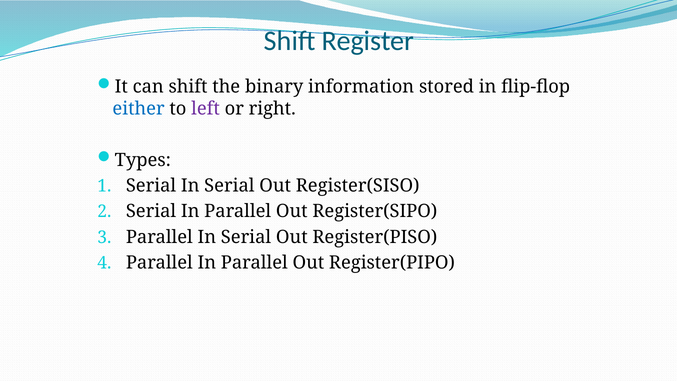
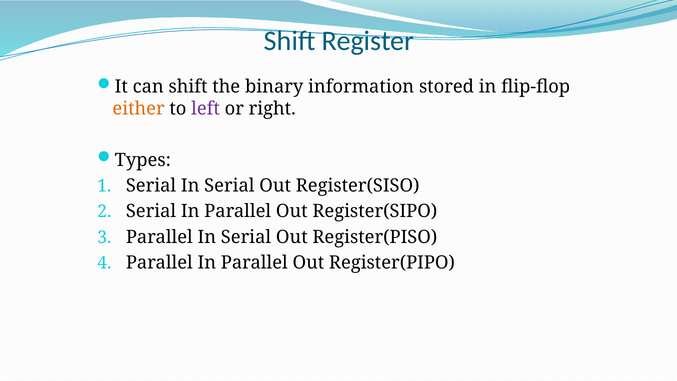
either colour: blue -> orange (139, 109)
